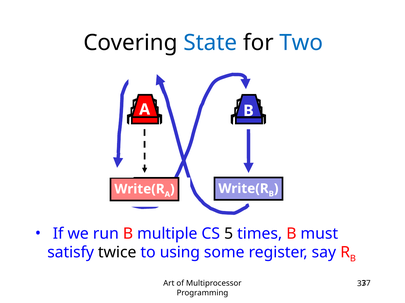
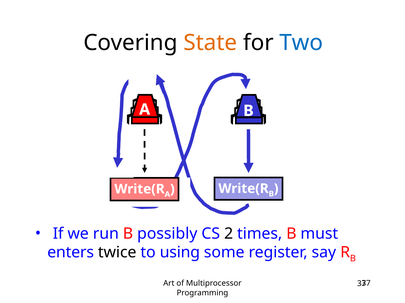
State colour: blue -> orange (210, 43)
multiple: multiple -> possibly (167, 234)
5: 5 -> 2 (229, 234)
satisfy: satisfy -> enters (71, 253)
